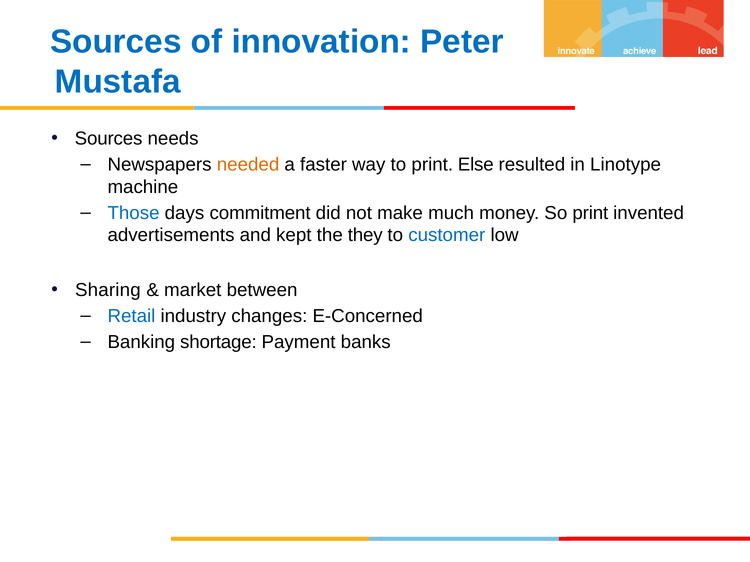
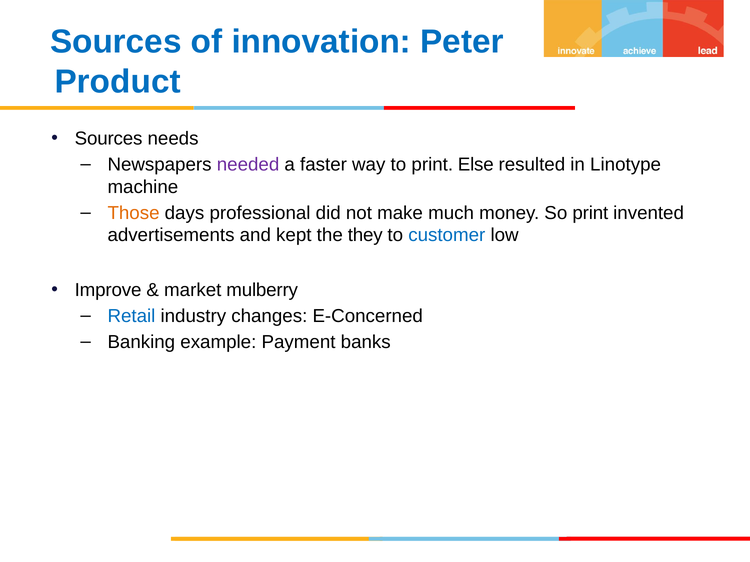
Mustafa: Mustafa -> Product (118, 82)
needed colour: orange -> purple (248, 165)
Those colour: blue -> orange (134, 213)
commitment: commitment -> professional (260, 213)
Sharing: Sharing -> Improve (108, 291)
between: between -> mulberry (262, 291)
shortage: shortage -> example (218, 342)
